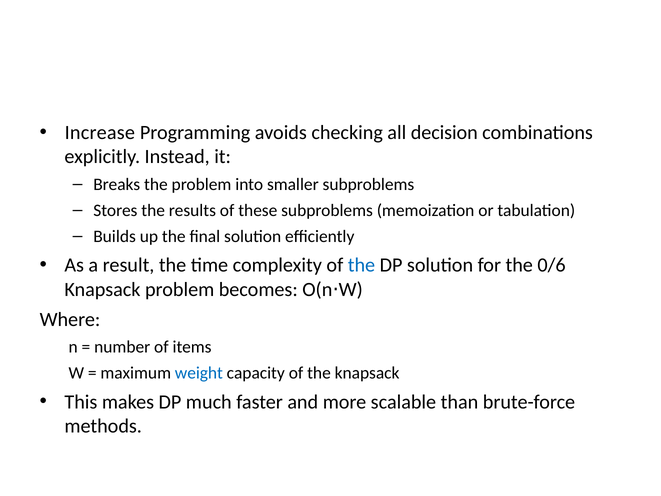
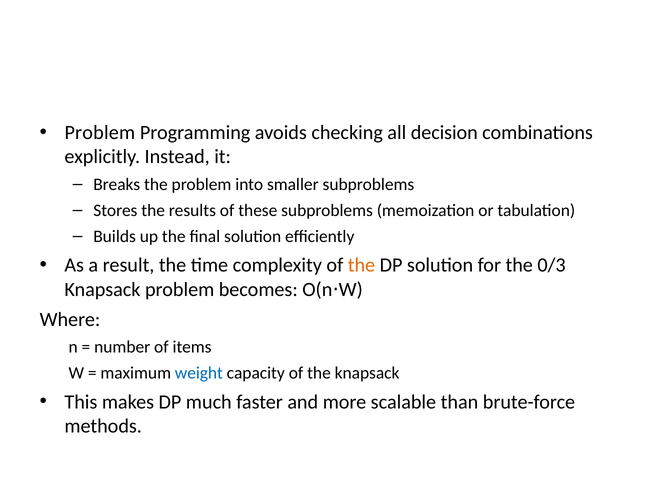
Increase: Increase -> Problem (100, 133)
the colour: blue -> orange (361, 265)
0/6: 0/6 -> 0/3 (552, 265)
